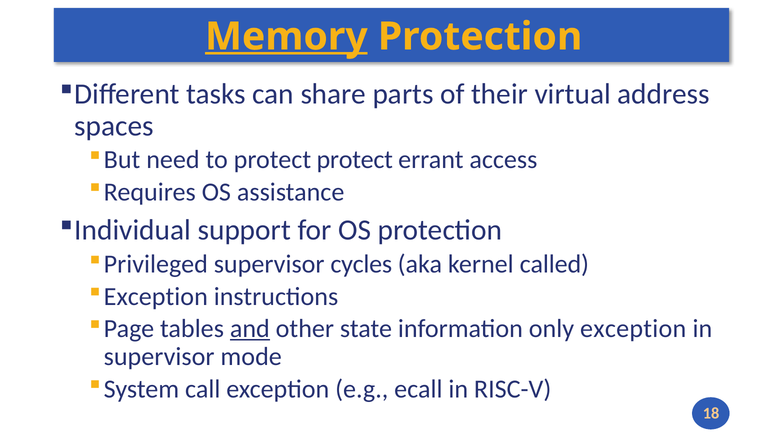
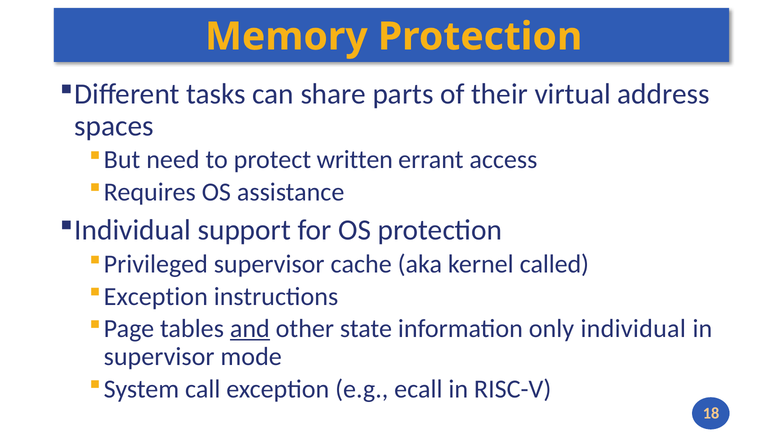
Memory underline: present -> none (286, 37)
protect protect: protect -> written (355, 160)
cycles: cycles -> cache (361, 264)
only exception: exception -> individual (633, 329)
